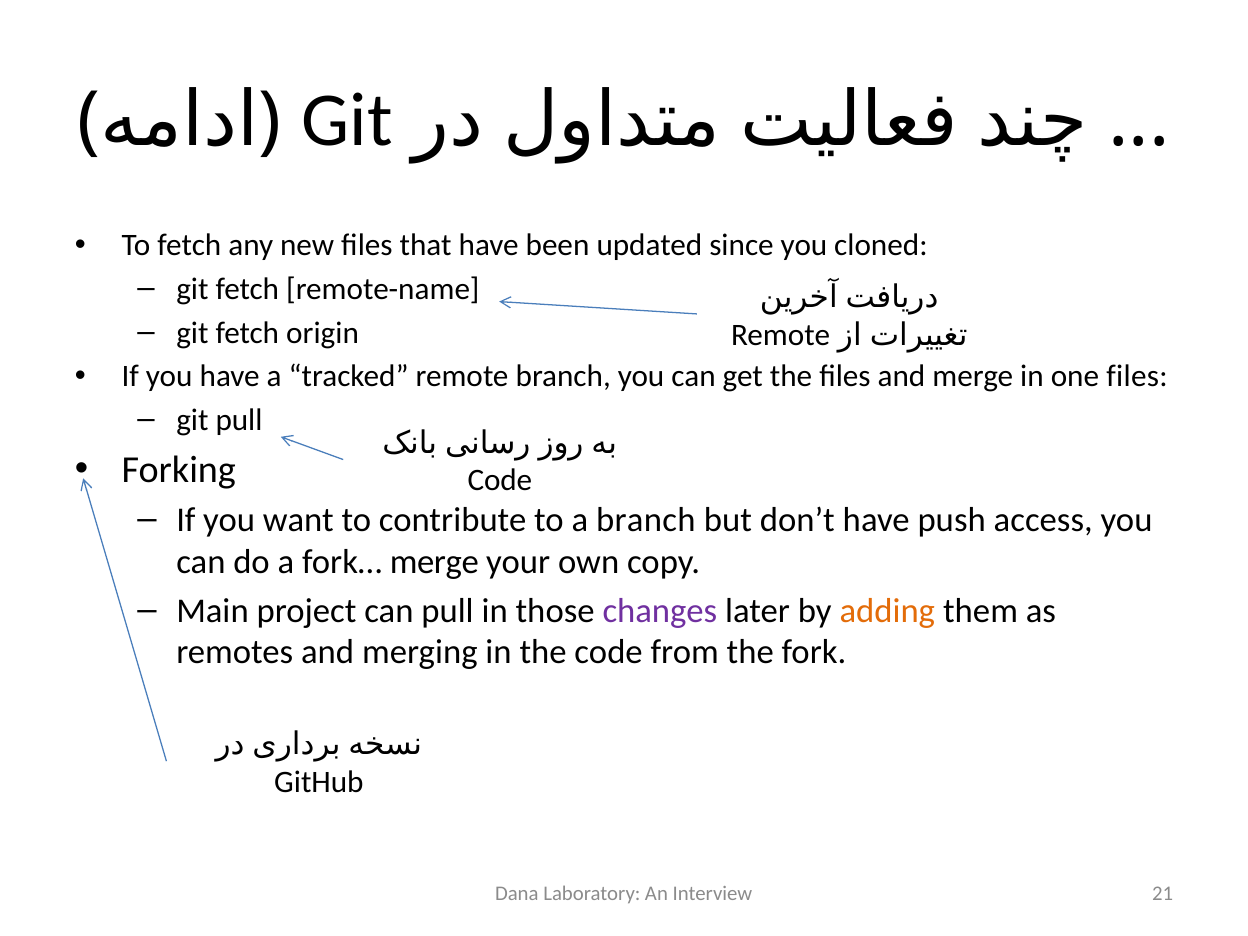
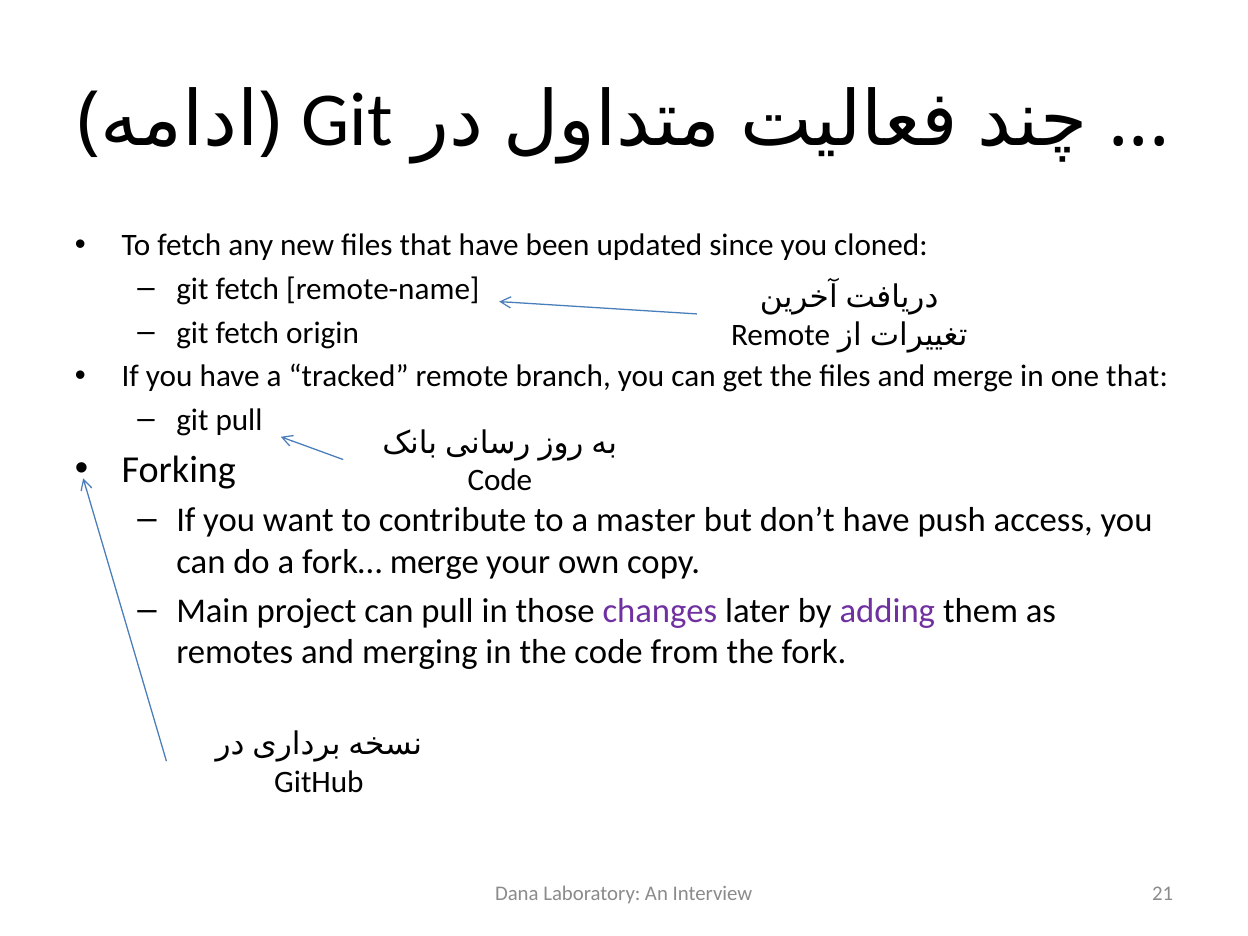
one files: files -> that (1137, 377)
a branch: branch -> master (646, 520)
adding colour: orange -> purple (887, 611)
